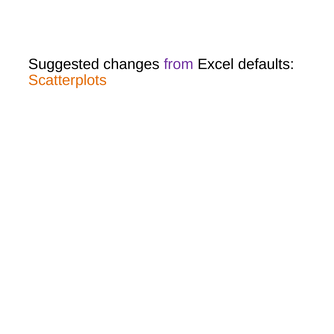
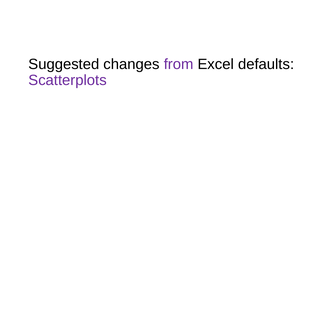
Scatterplots colour: orange -> purple (68, 80)
